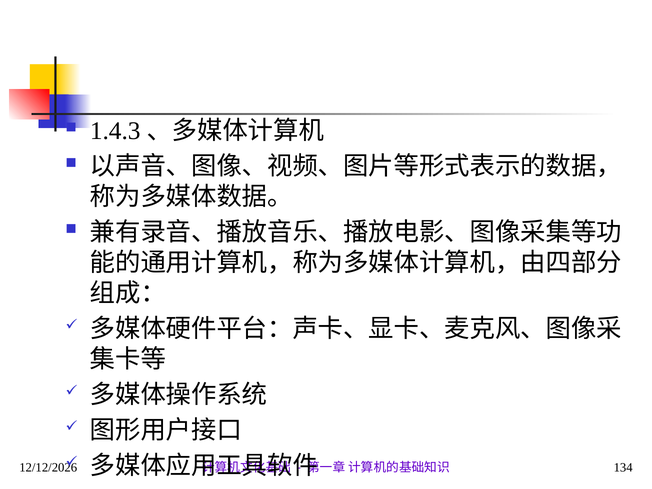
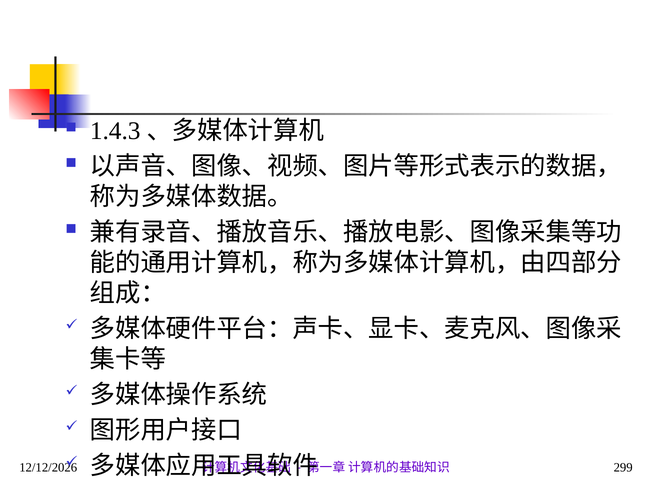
134: 134 -> 299 (623, 467)
